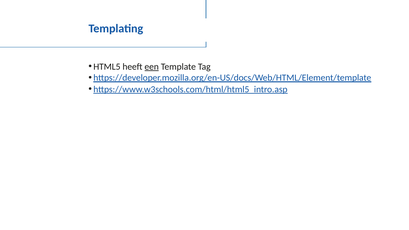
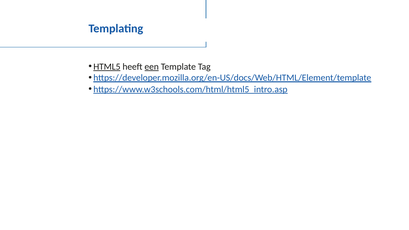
HTML5 underline: none -> present (107, 67)
